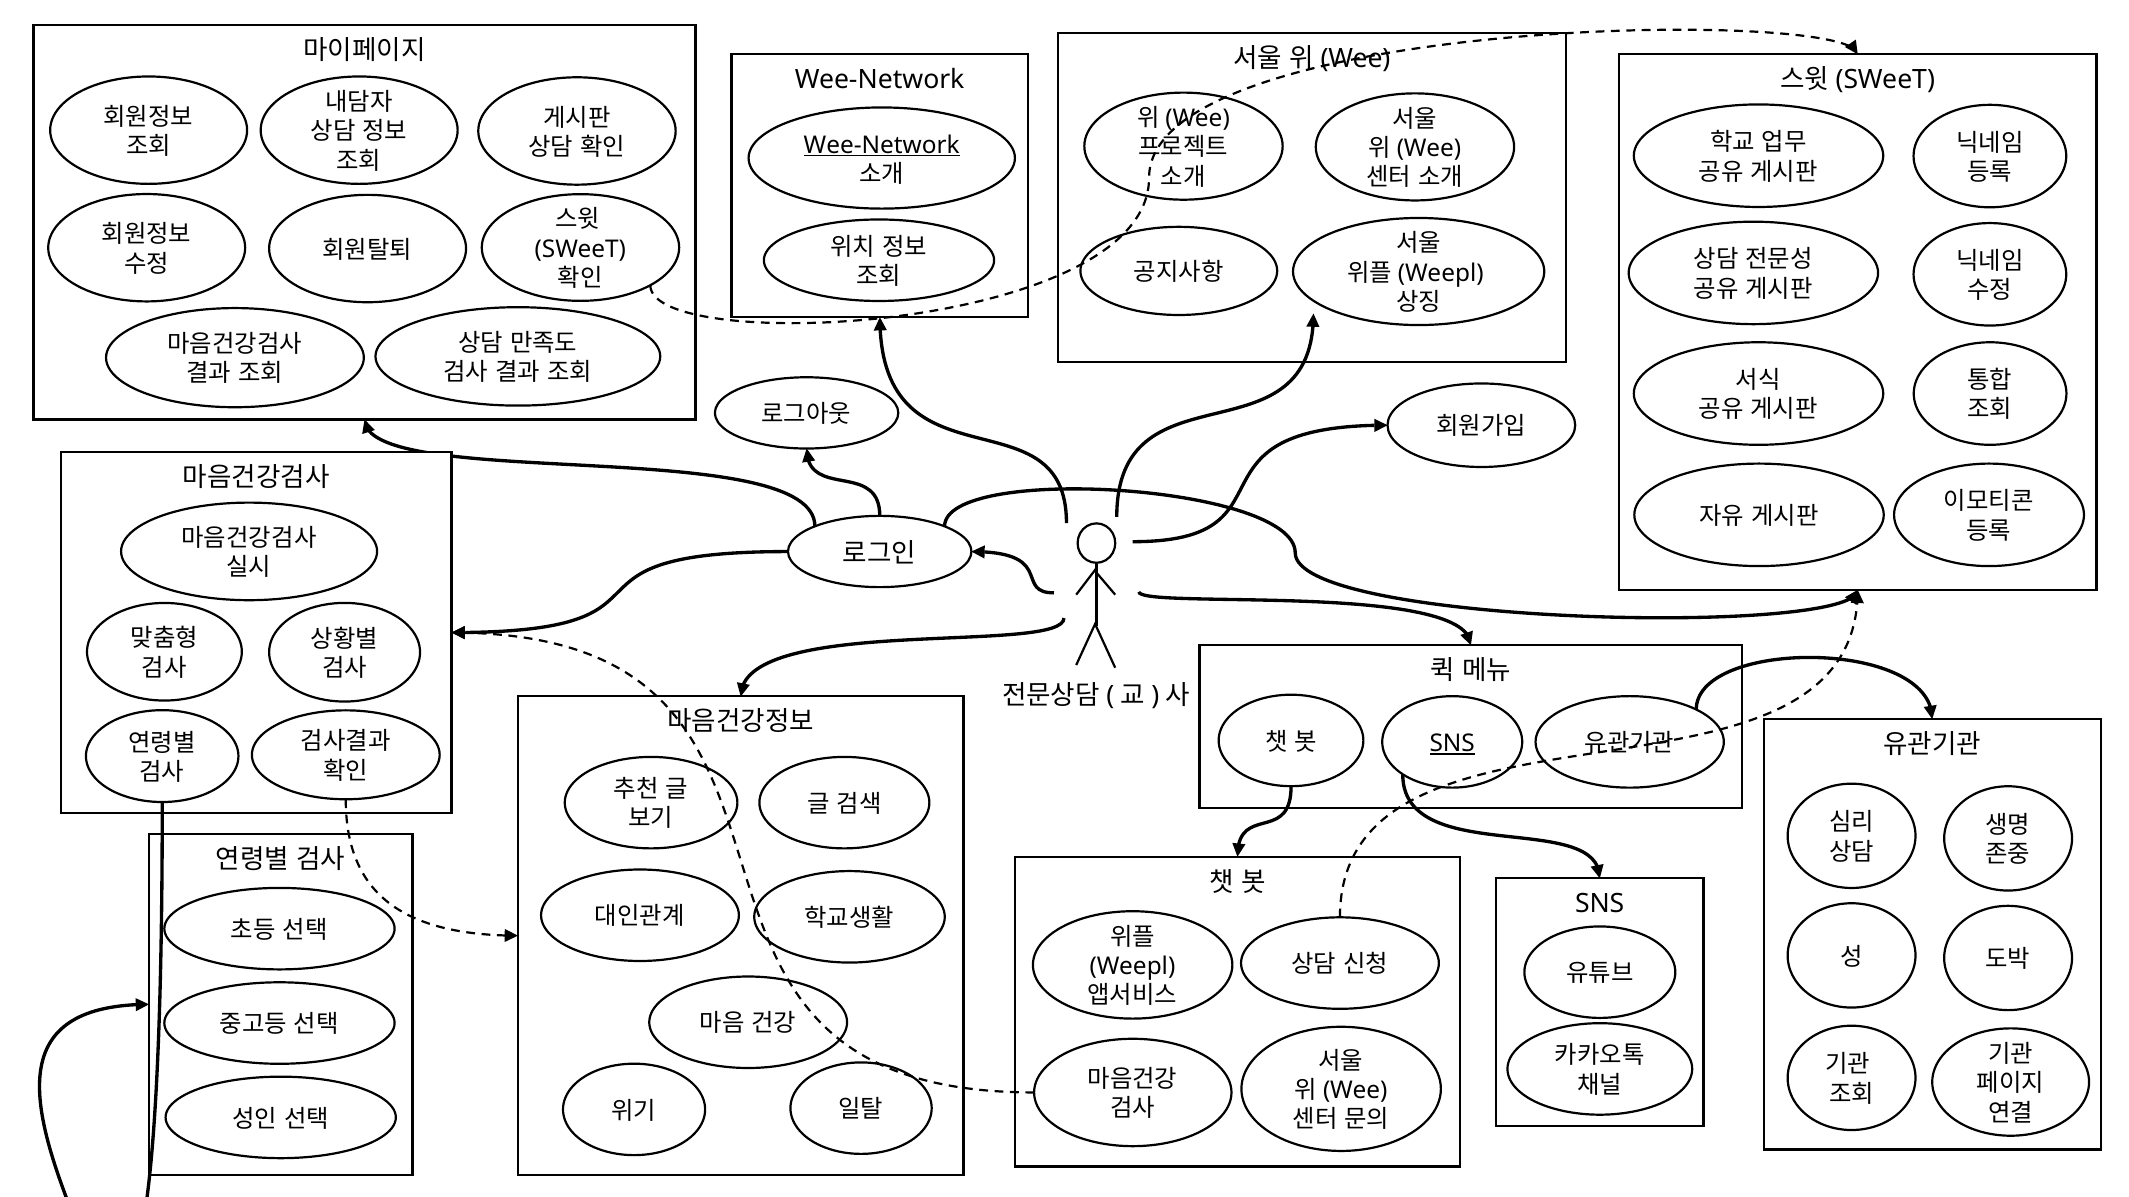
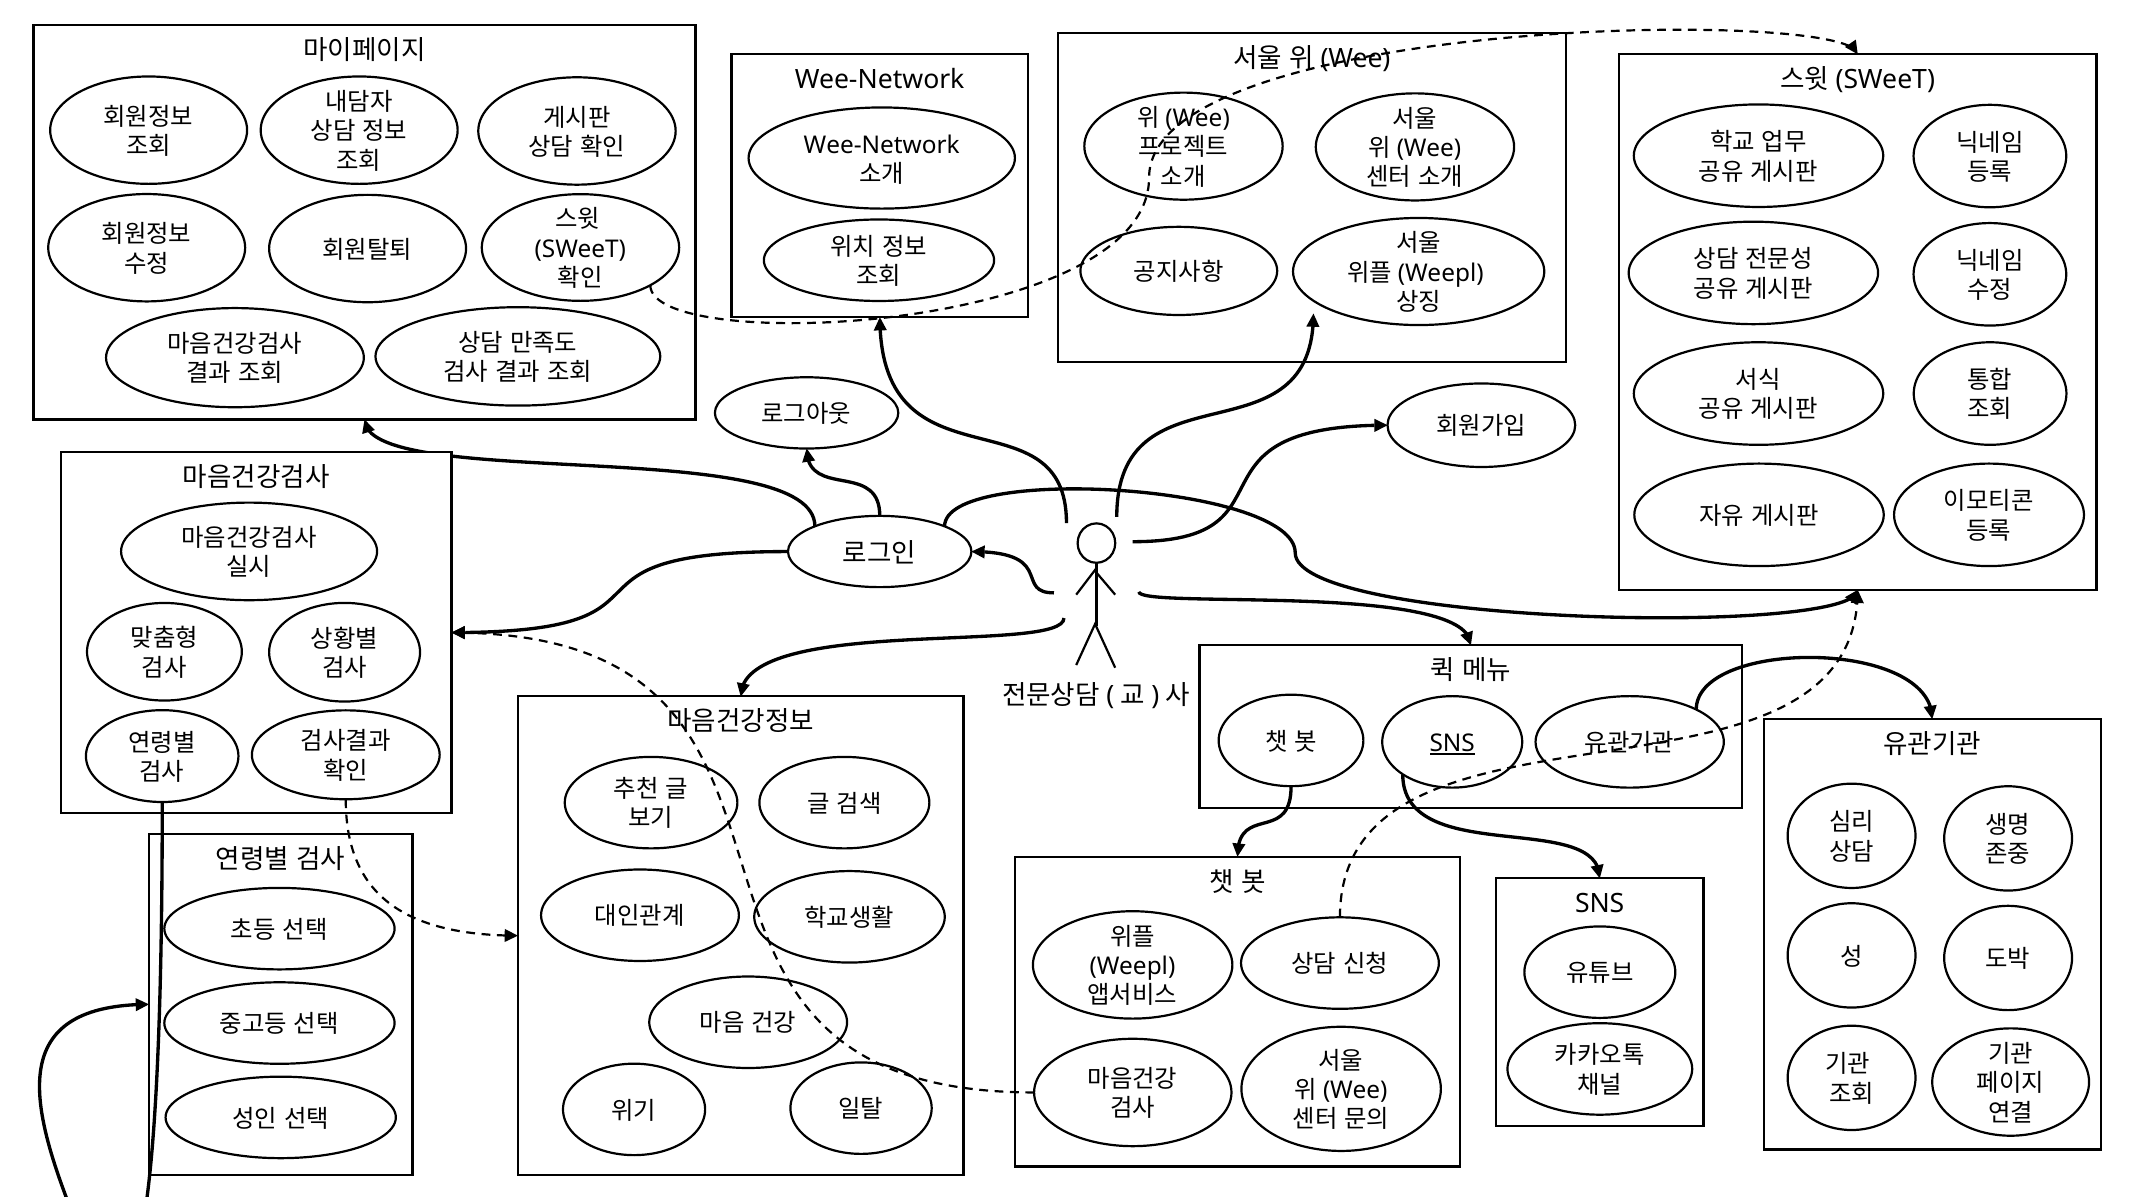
Wee-Network underline: present -> none (882, 145)
